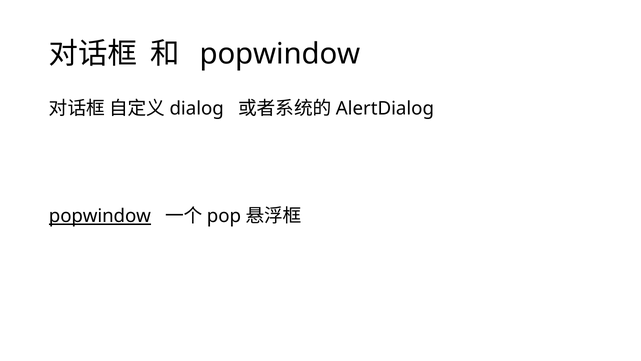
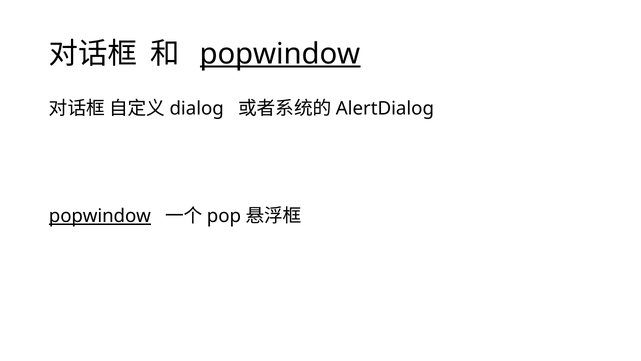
popwindow underline: none -> present (280, 54)
